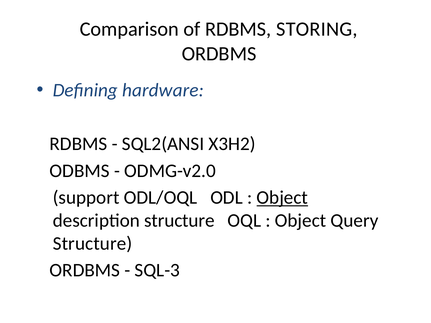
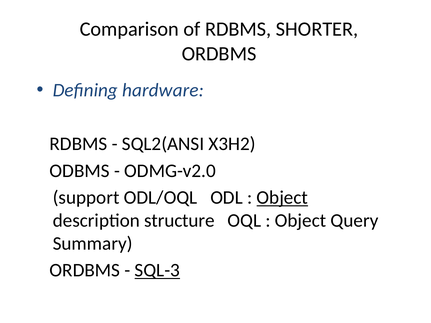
STORING: STORING -> SHORTER (317, 29)
Structure: Structure -> Summary (93, 244)
SQL-3 underline: none -> present (157, 271)
